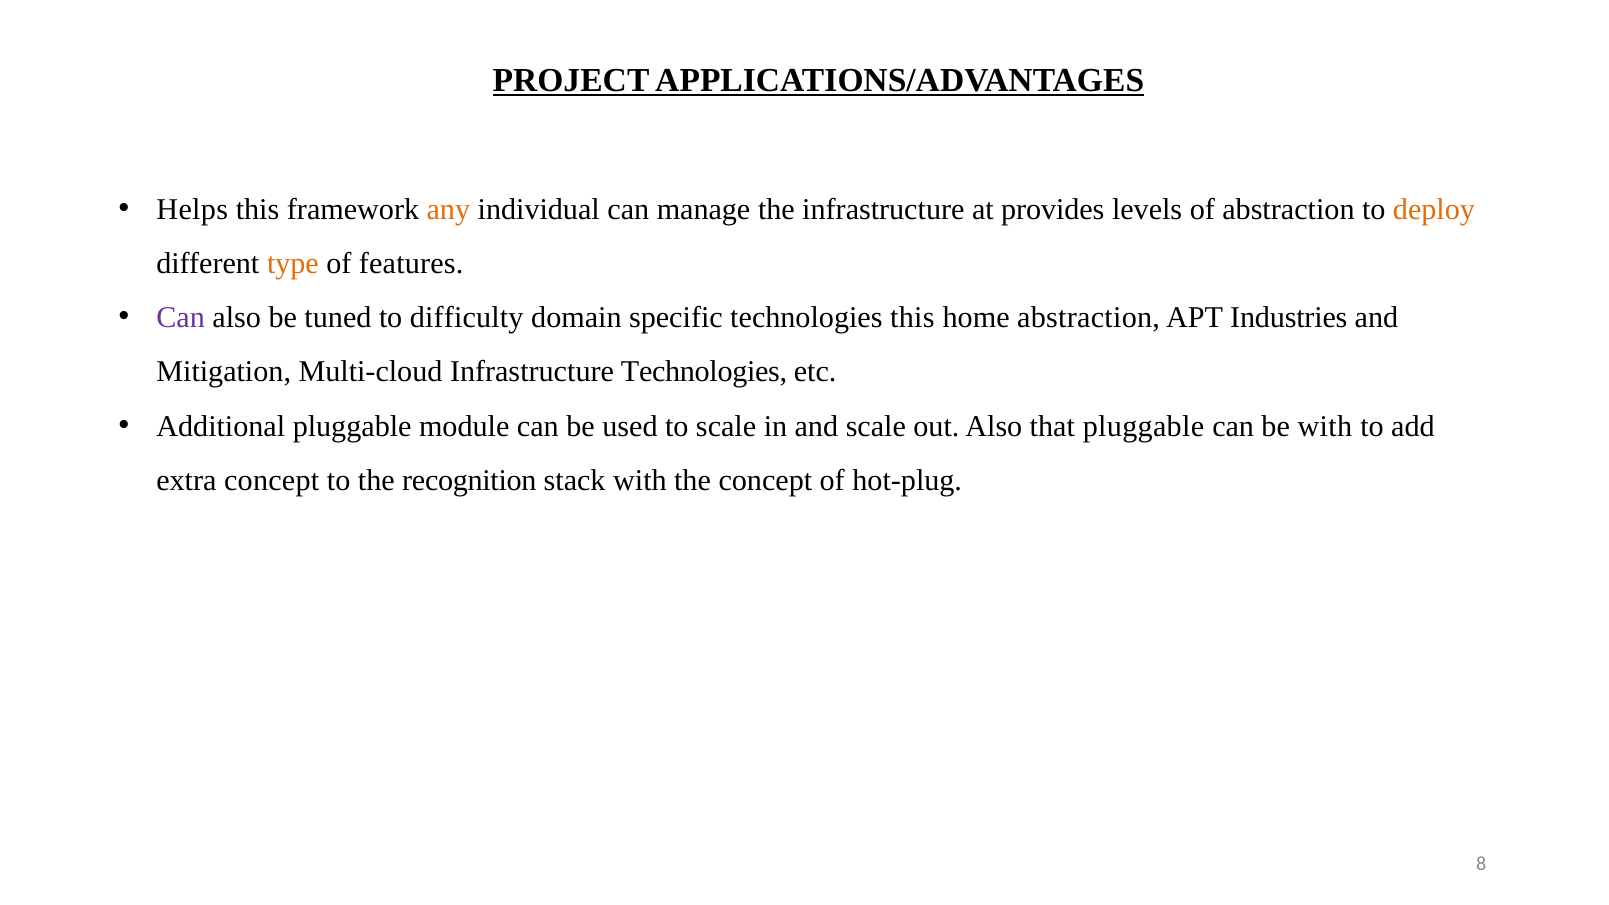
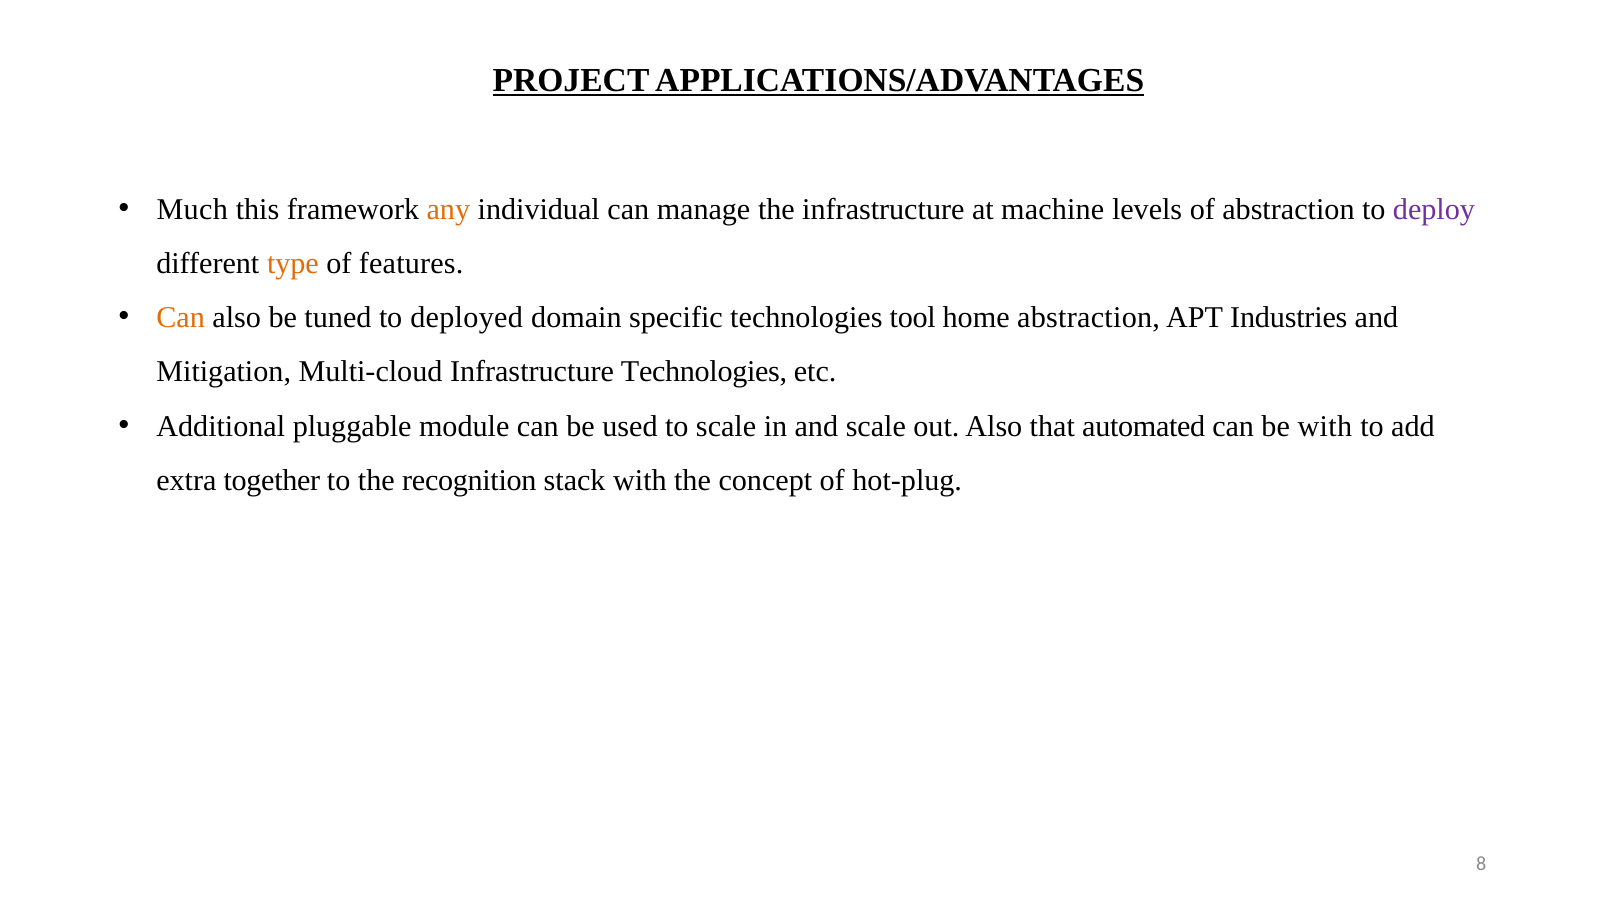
Helps: Helps -> Much (192, 209)
provides: provides -> machine (1053, 209)
deploy colour: orange -> purple (1434, 209)
Can colour: purple -> orange (181, 318)
difficulty: difficulty -> deployed (467, 318)
technologies this: this -> tool (913, 318)
that pluggable: pluggable -> automated (1144, 426)
extra concept: concept -> together (272, 481)
